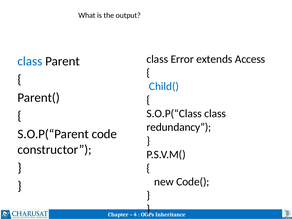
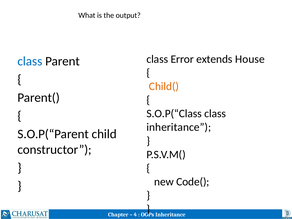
Access: Access -> House (250, 59)
Child( colour: blue -> orange (164, 86)
redundancy: redundancy -> inheritance (179, 127)
code: code -> child (104, 134)
